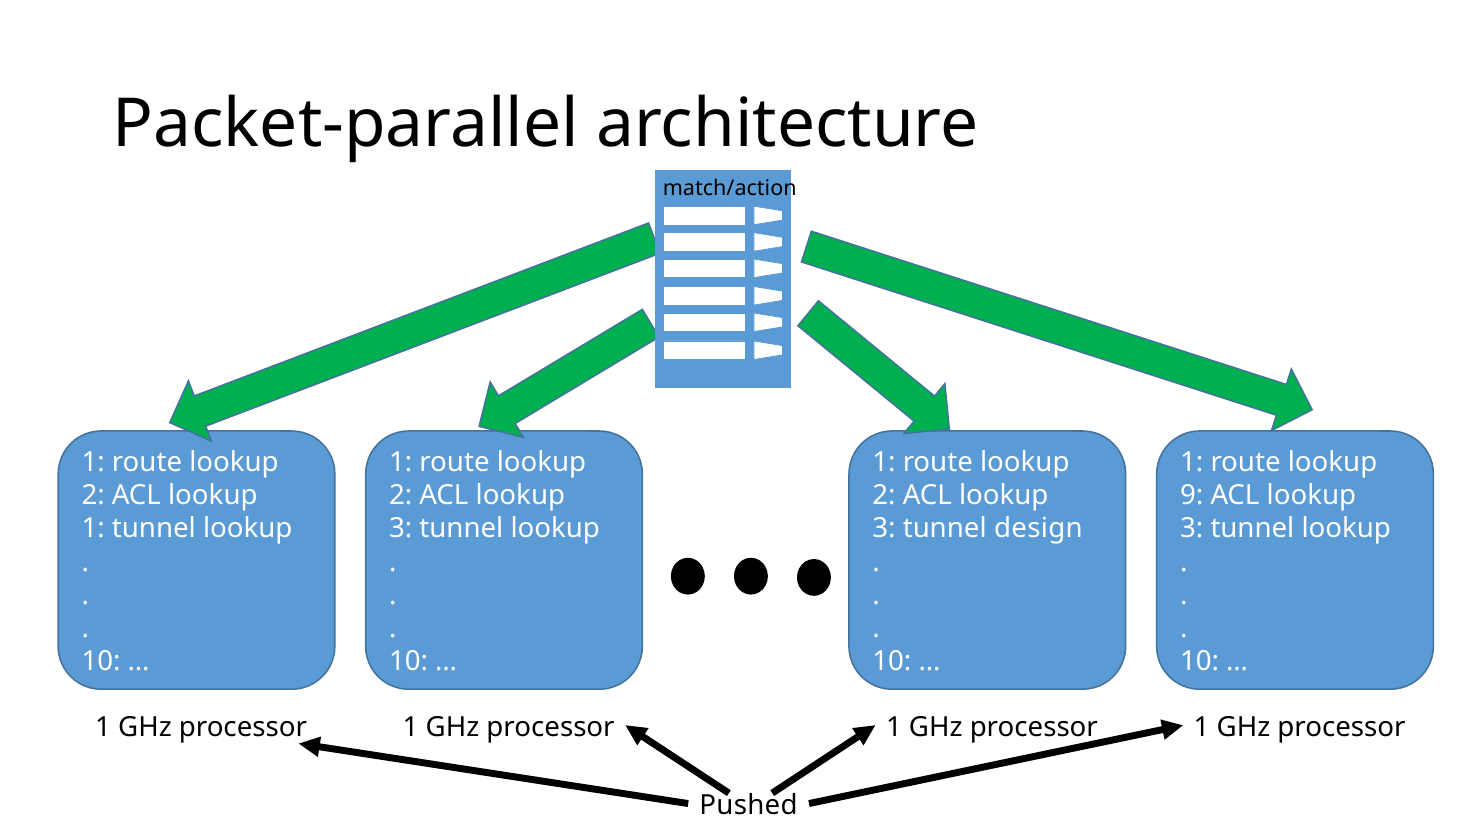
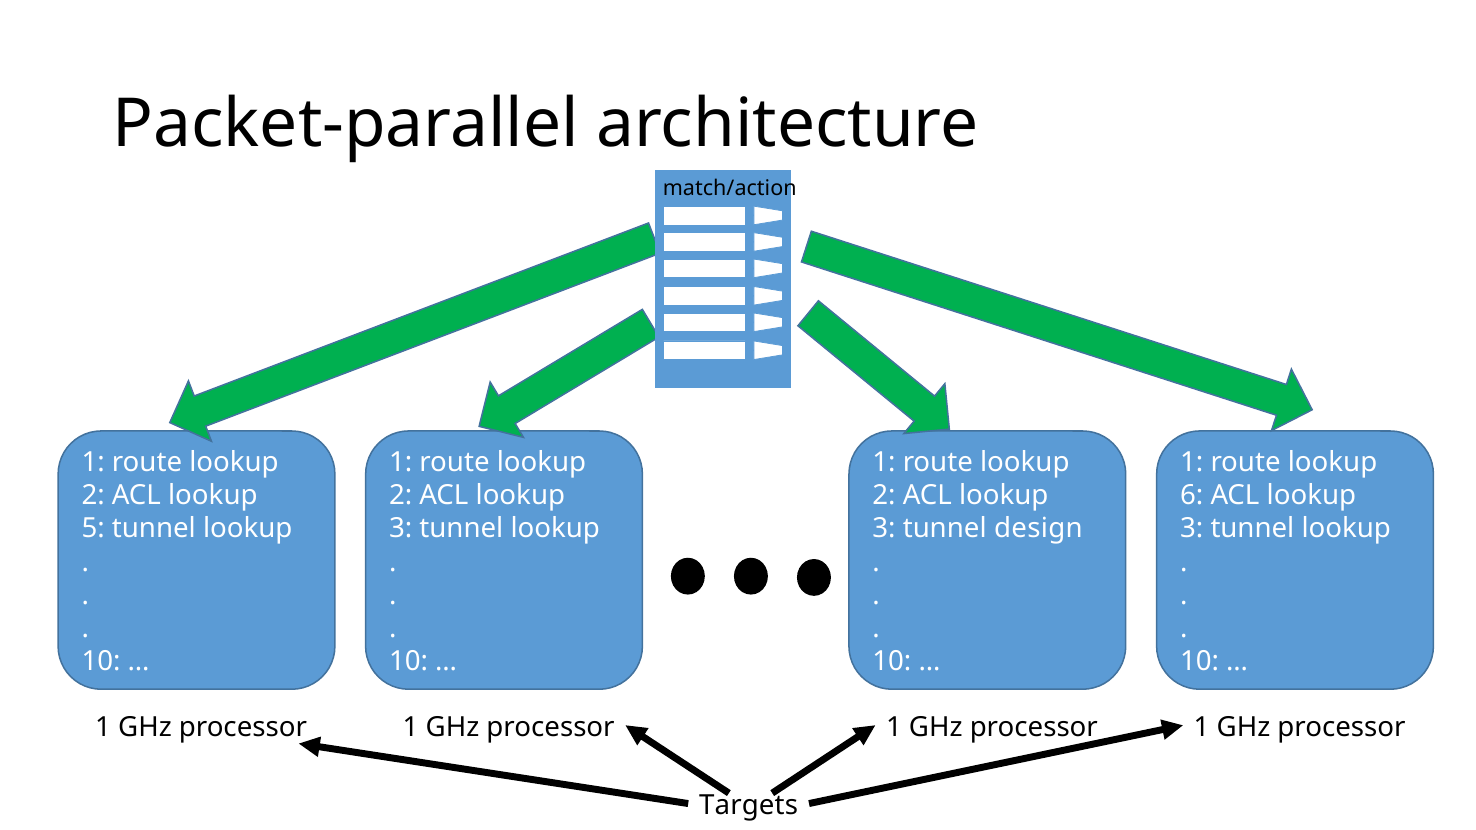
9: 9 -> 6 (1192, 496)
1: 1 -> 5 (93, 529)
Pushed: Pushed -> Targets (749, 806)
